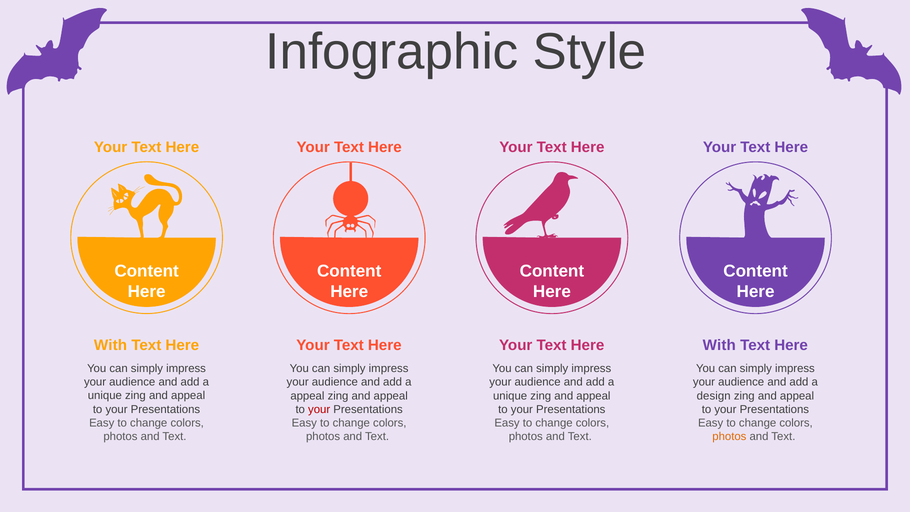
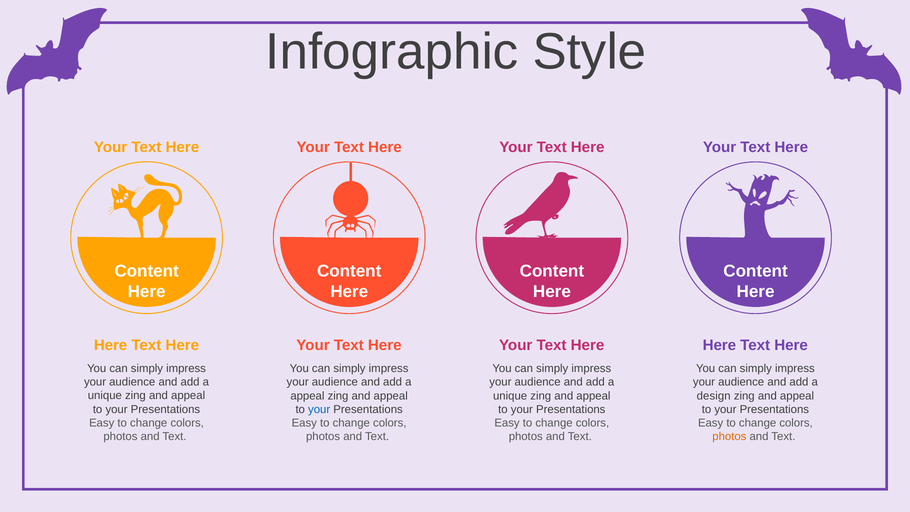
With: With -> Here (111, 345)
With: With -> Here (719, 345)
your colour: red -> blue (319, 409)
